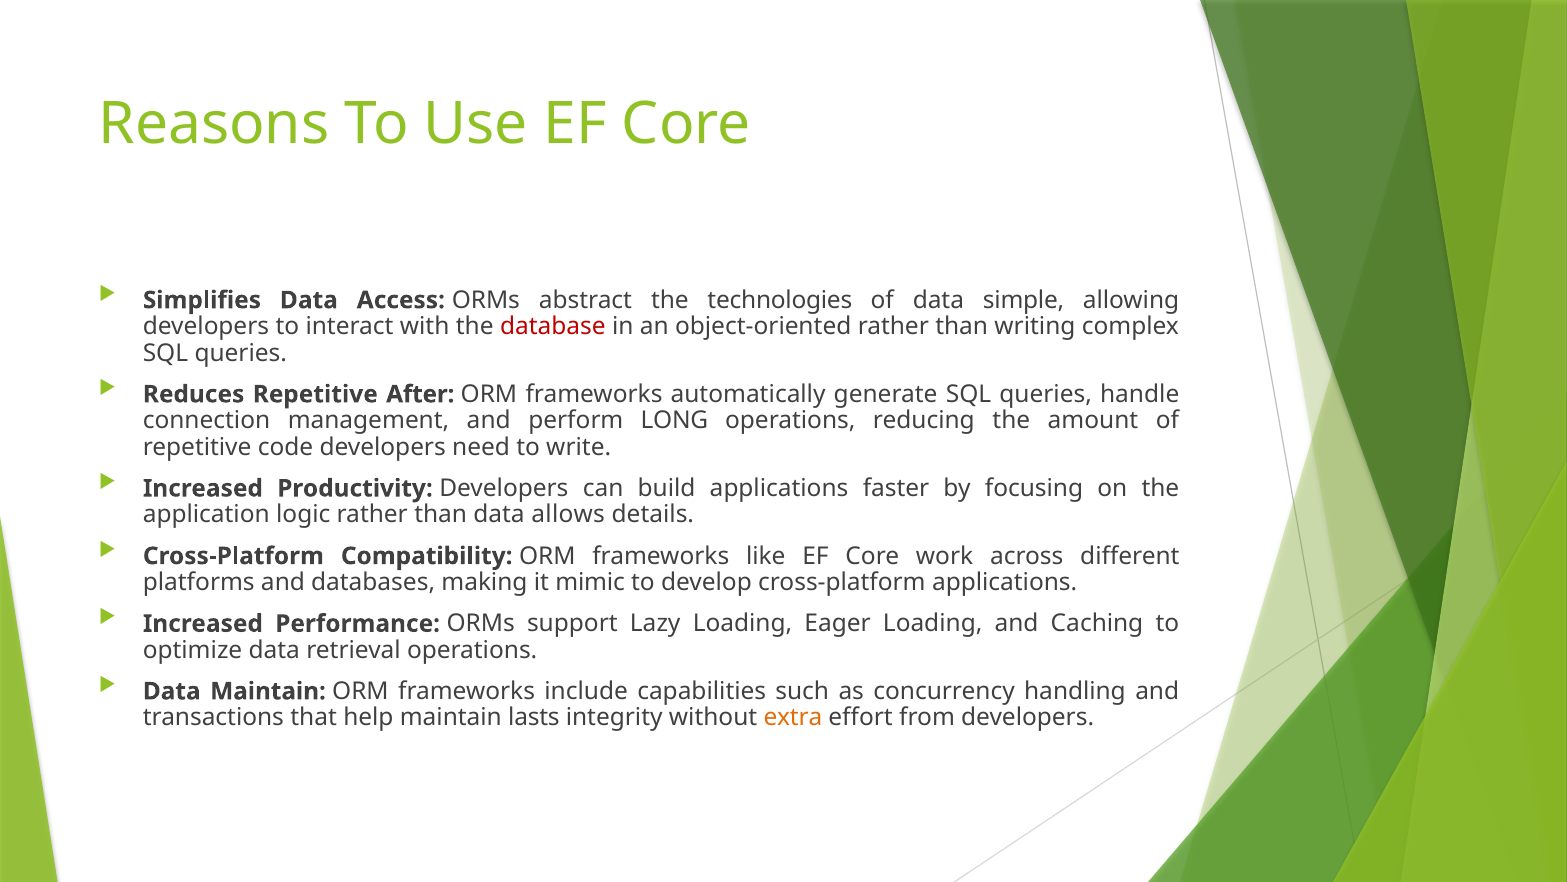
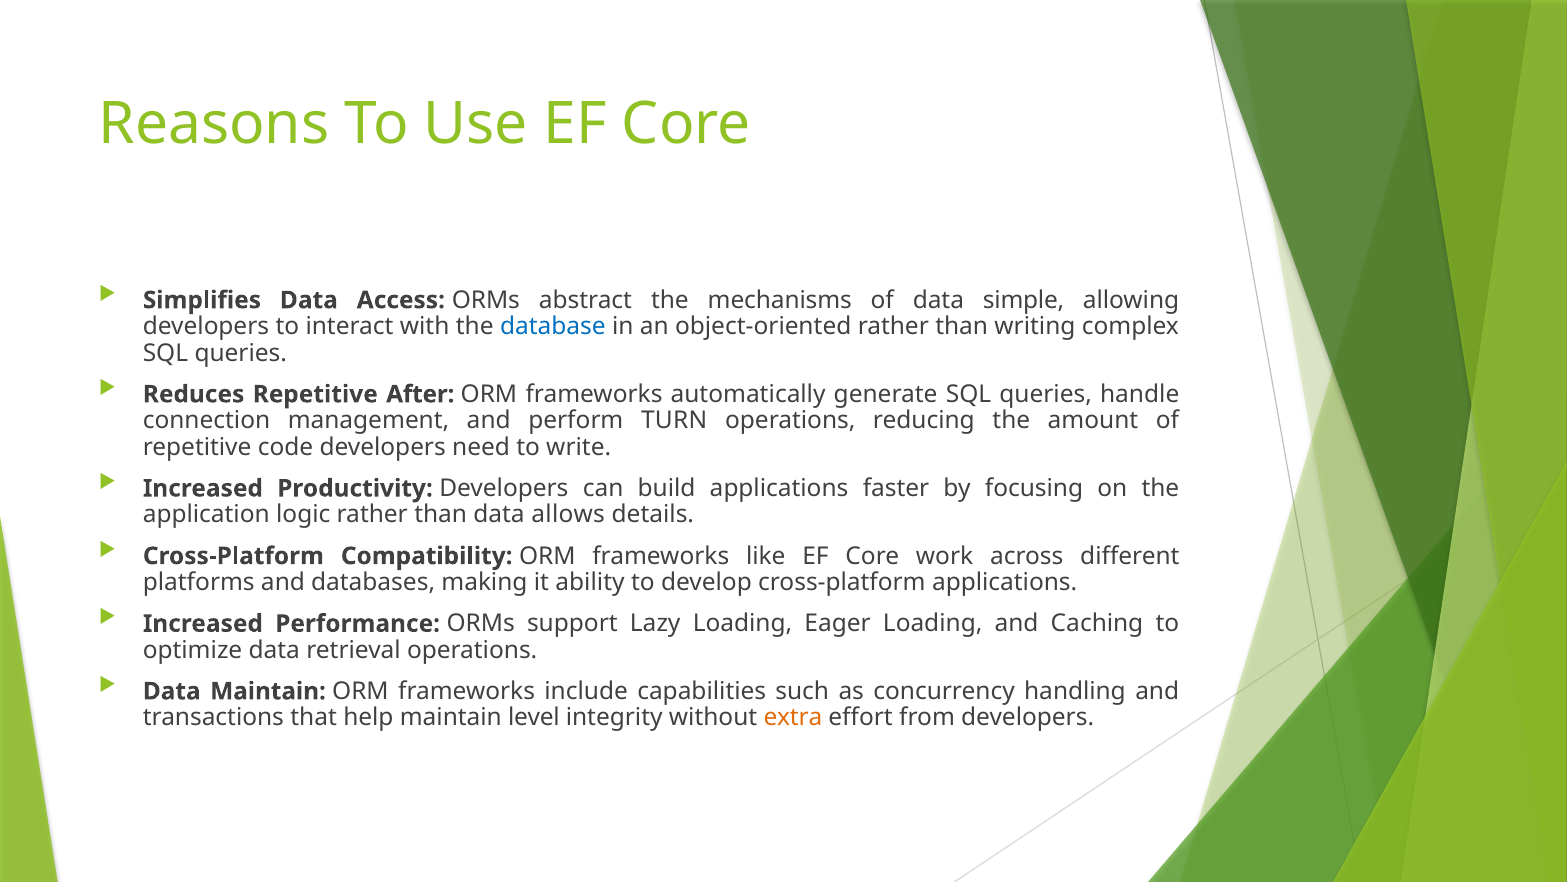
technologies: technologies -> mechanisms (780, 300)
database colour: red -> blue (553, 326)
LONG: LONG -> TURN (674, 421)
mimic: mimic -> ability (590, 582)
lasts: lasts -> level (534, 717)
